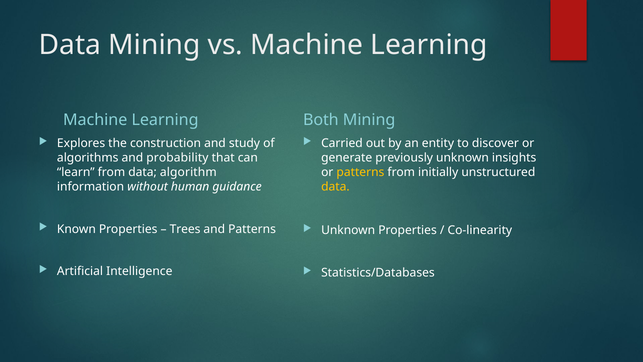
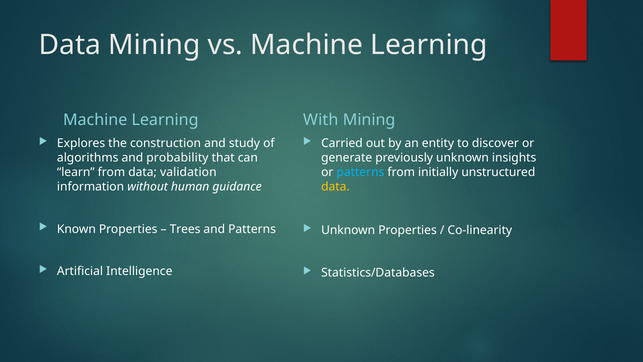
Both: Both -> With (321, 120)
algorithm: algorithm -> validation (188, 172)
patterns colour: yellow -> light blue (360, 172)
